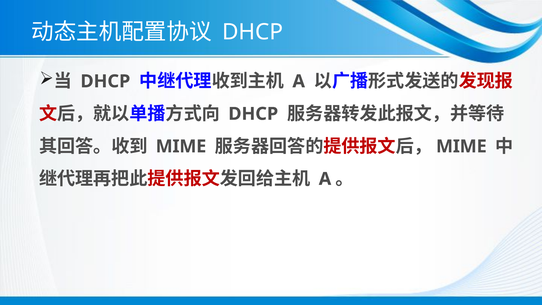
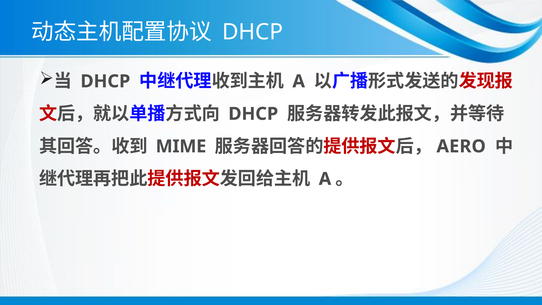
MIME: MIME -> AERO (461, 146)
